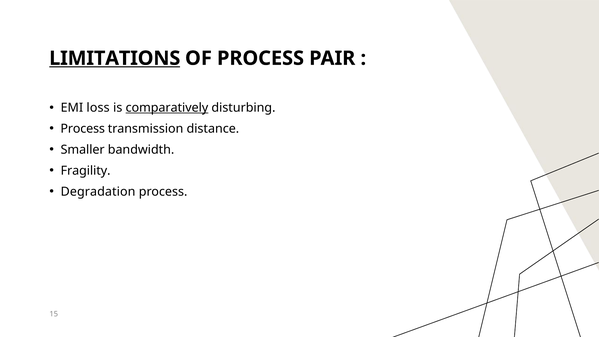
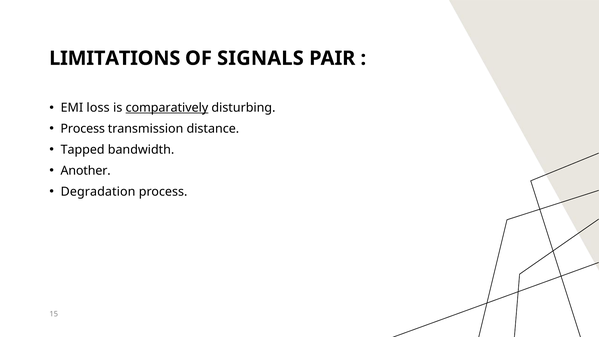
LIMITATIONS underline: present -> none (115, 58)
OF PROCESS: PROCESS -> SIGNALS (260, 58)
Smaller: Smaller -> Tapped (83, 150)
Fragility: Fragility -> Another (86, 171)
